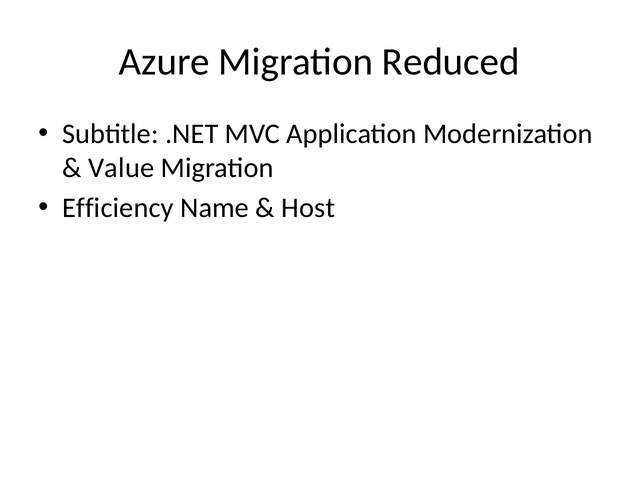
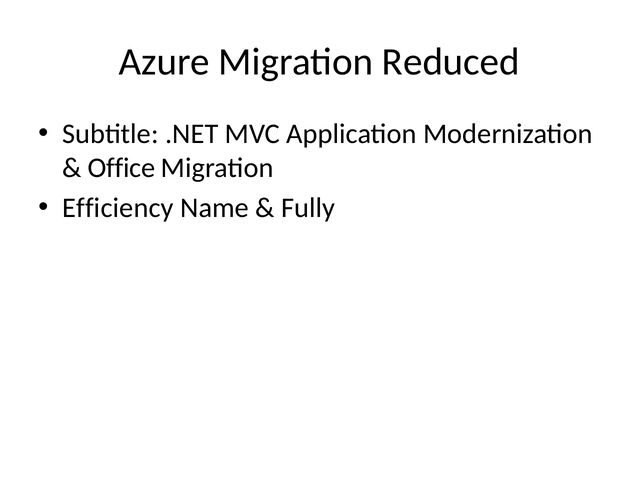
Value: Value -> Office (121, 168)
Host: Host -> Fully (308, 208)
